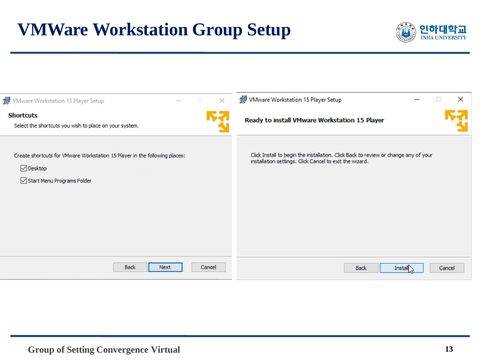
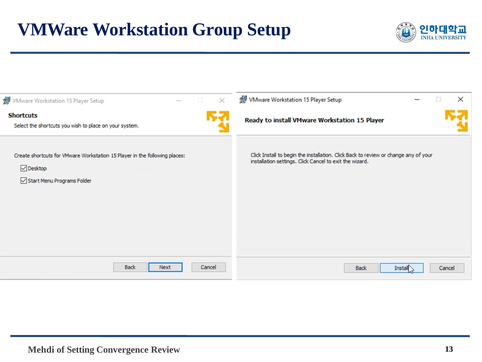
Group: Group -> Mehdi (41, 349)
Virtual: Virtual -> Review (166, 349)
